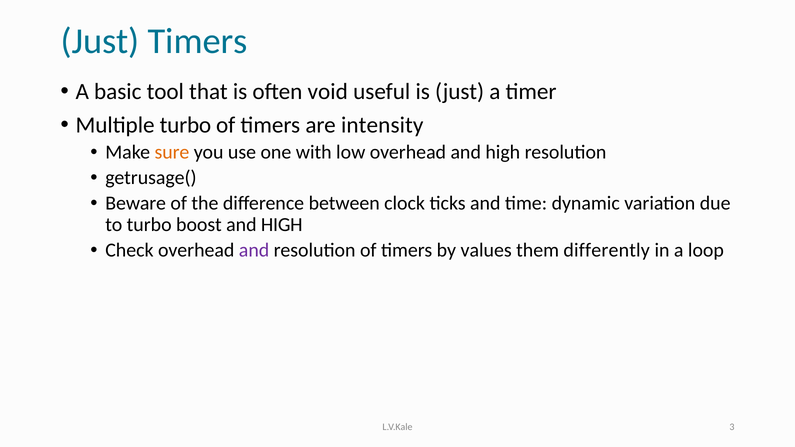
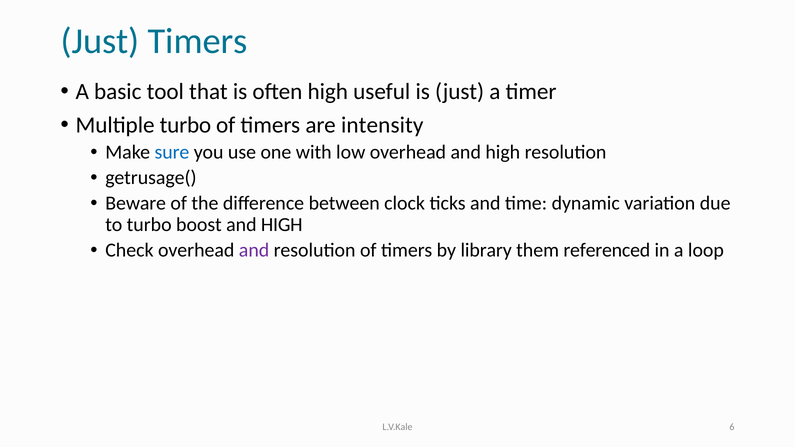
often void: void -> high (328, 92)
sure colour: orange -> blue (172, 152)
values: values -> library (486, 251)
differently: differently -> referenced (607, 251)
3: 3 -> 6 (732, 427)
